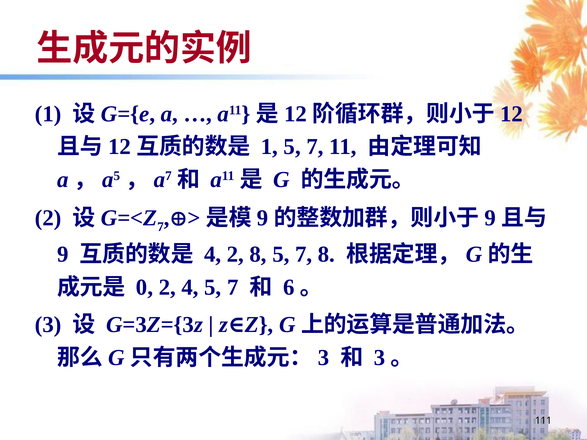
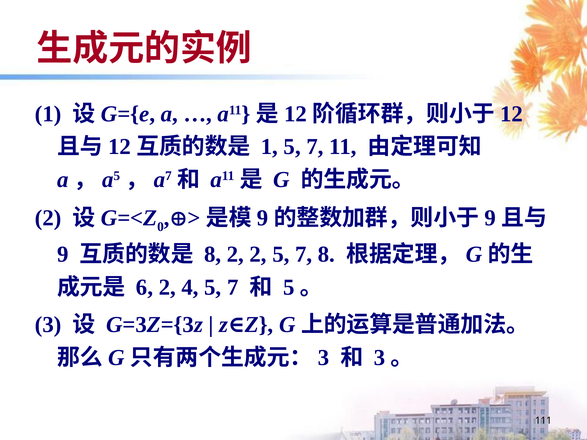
7: 7 -> 0 (160, 227)
4: 4 -> 8 (213, 255)
2 8: 8 -> 2 (258, 255)
0: 0 -> 6 (145, 287)
6: 6 -> 5 (289, 287)
